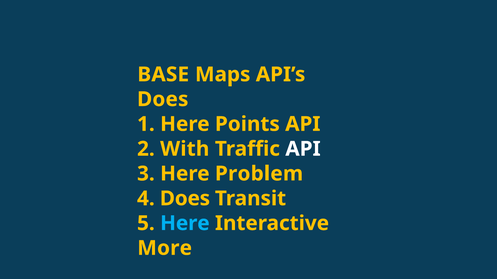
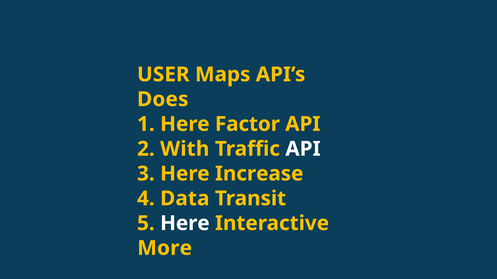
BASE: BASE -> USER (163, 75)
Points: Points -> Factor (247, 124)
Problem: Problem -> Increase (259, 174)
4 Does: Does -> Data (185, 199)
Here colour: light blue -> white (185, 224)
